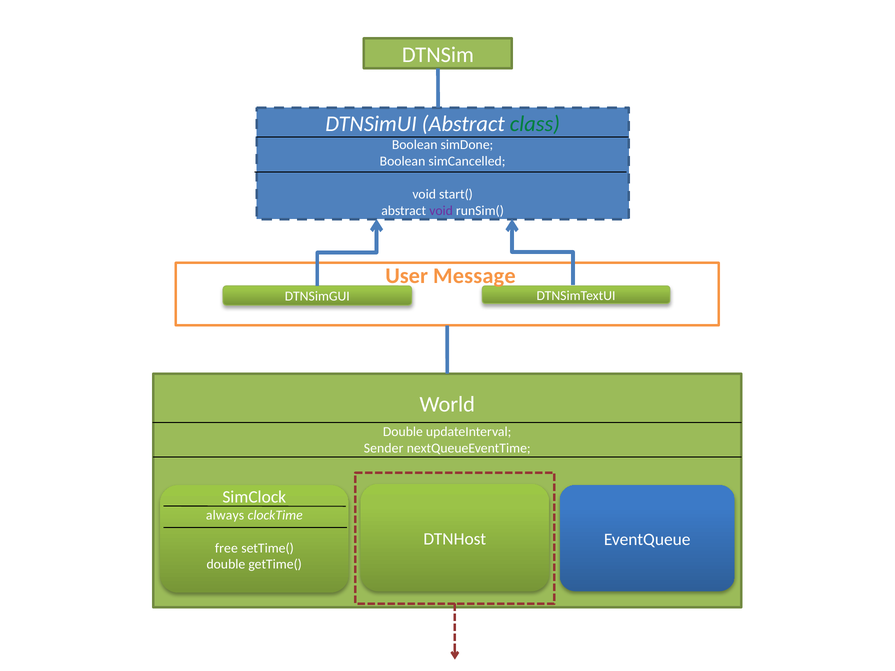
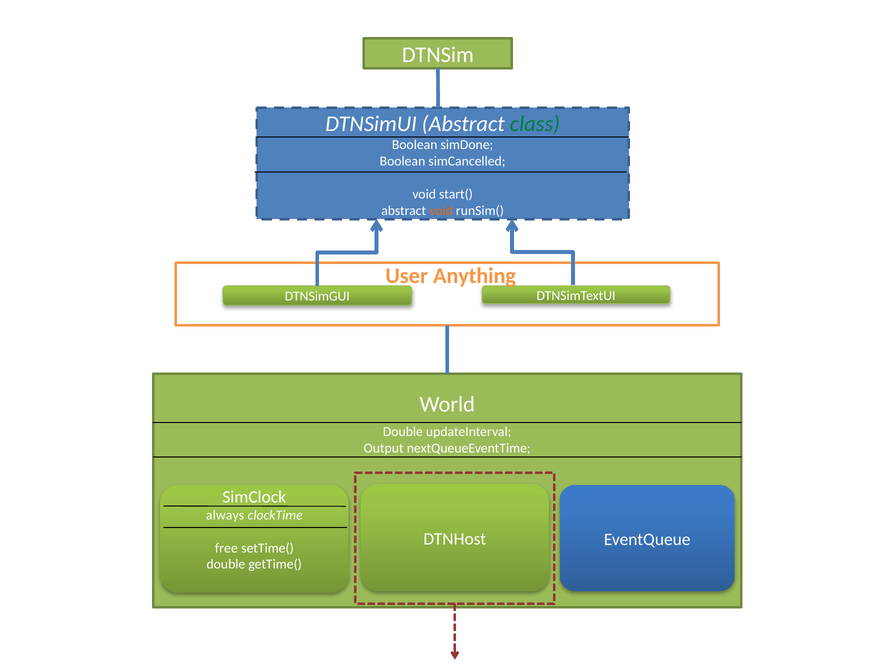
void colour: purple -> orange (441, 211)
Message: Message -> Anything (474, 276)
Sender: Sender -> Output (384, 448)
